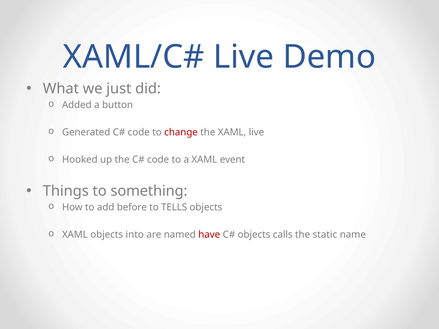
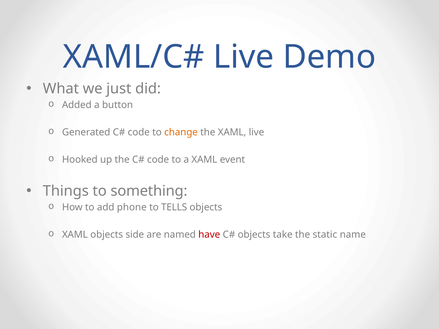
change colour: red -> orange (181, 132)
before: before -> phone (132, 207)
into: into -> side (135, 235)
calls: calls -> take (283, 235)
